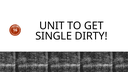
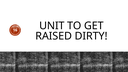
SINGLE: SINGLE -> RAISED (54, 36)
